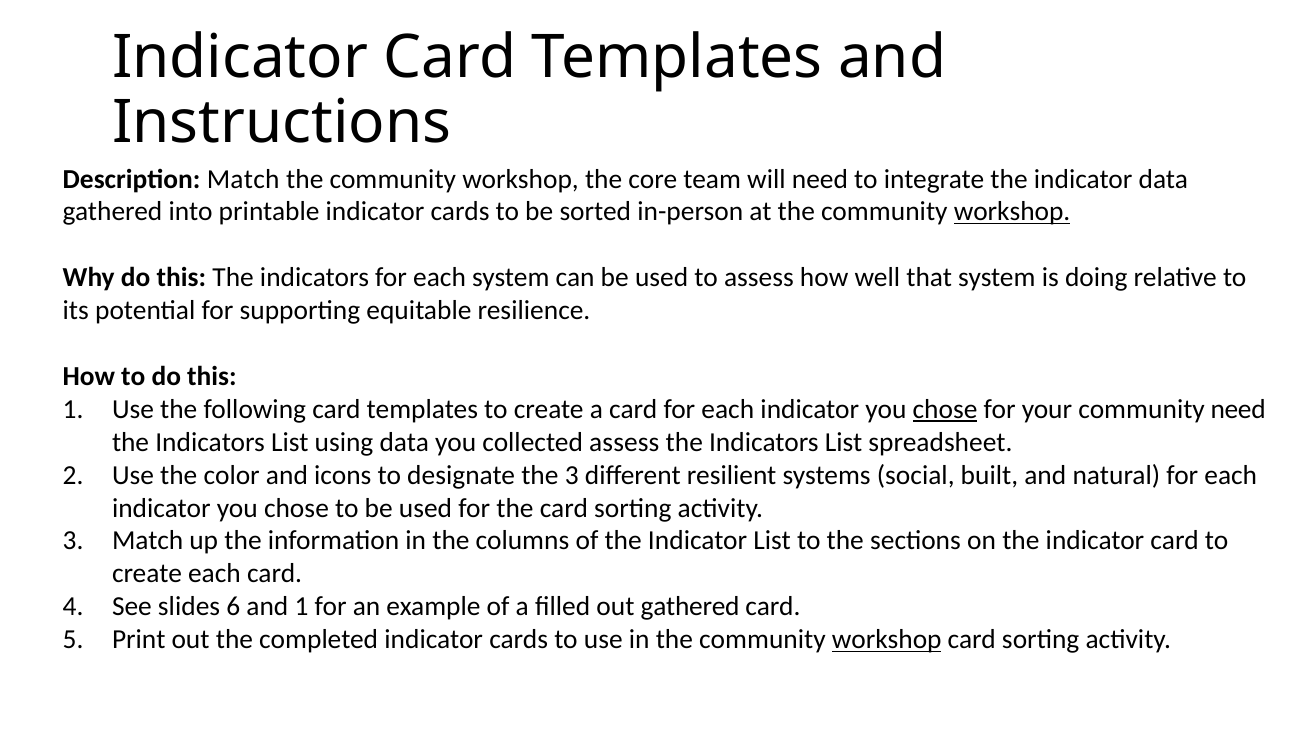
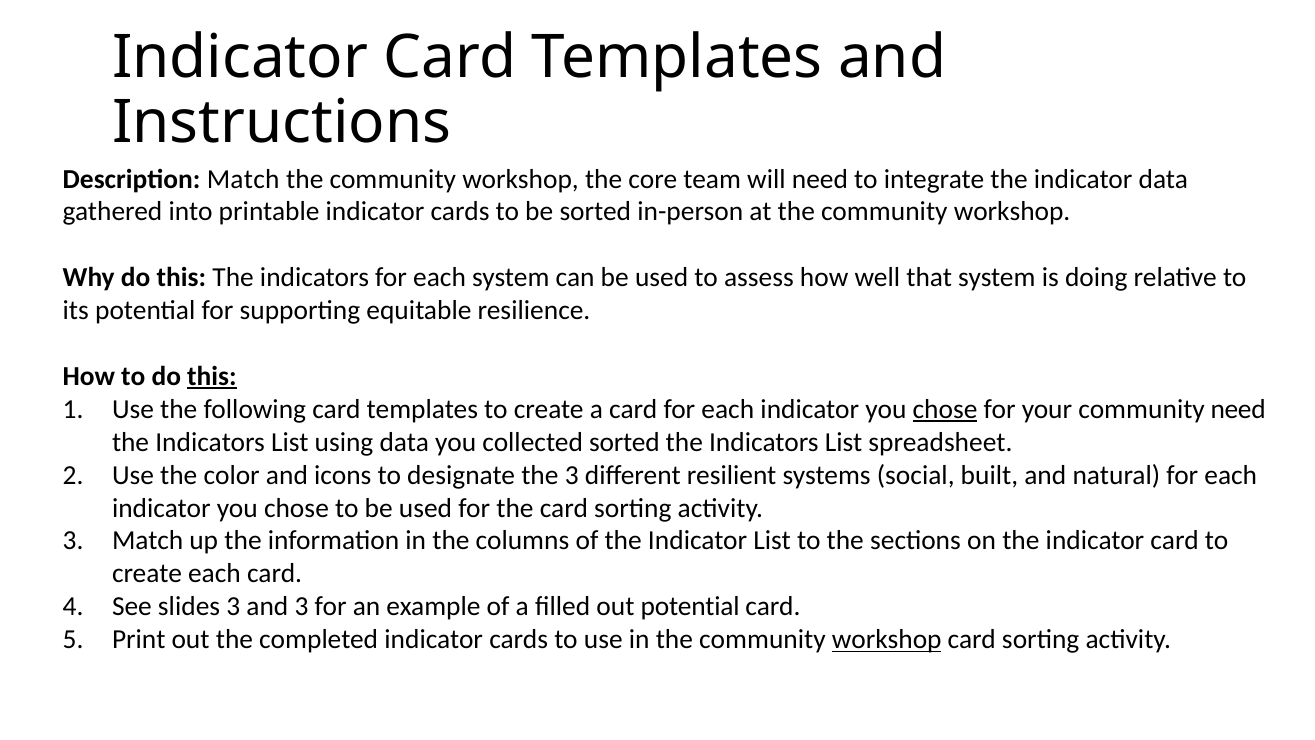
workshop underline: present -> none (1012, 212)
this underline: none -> present (212, 376)
collected assess: assess -> sorted (624, 442)
slides 6: 6 -> 3 (233, 606)
and 1: 1 -> 3 (302, 606)
out gathered: gathered -> potential (690, 606)
